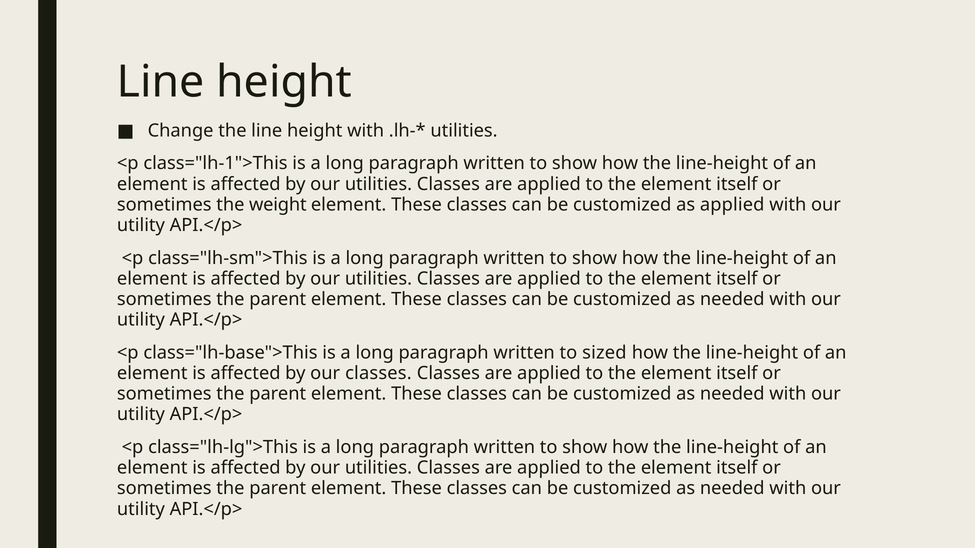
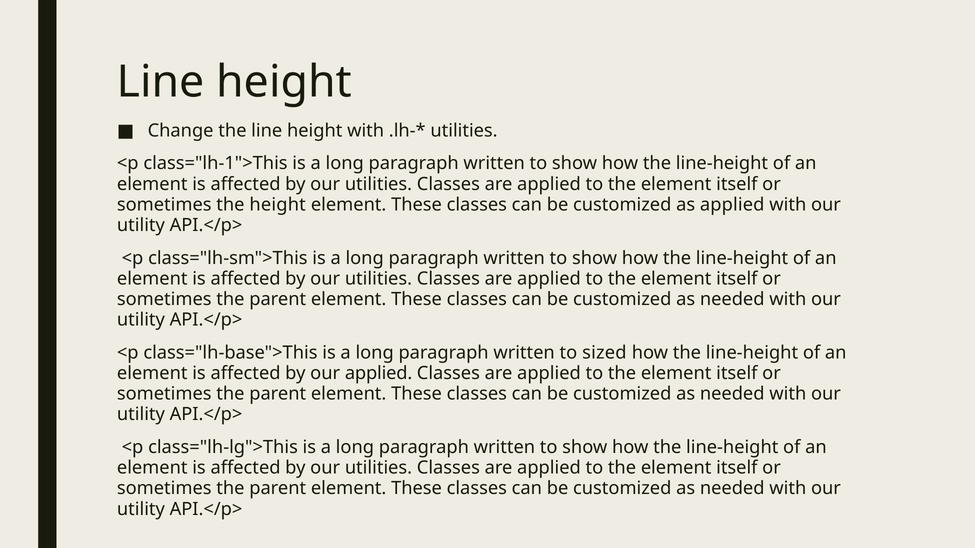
the weight: weight -> height (278, 205)
our classes: classes -> applied (379, 374)
